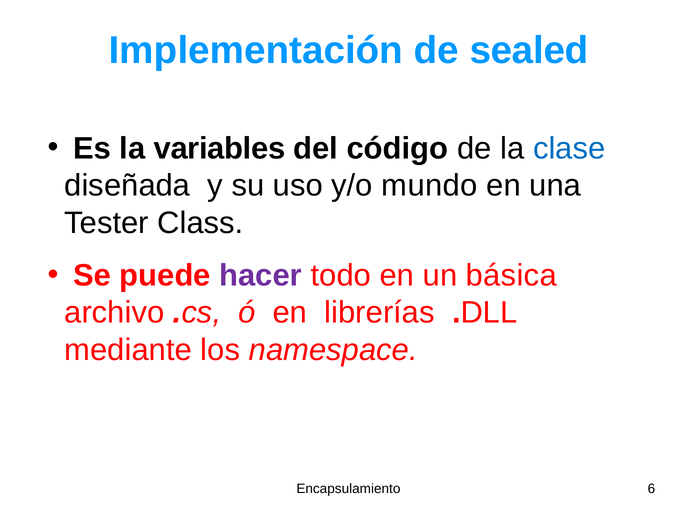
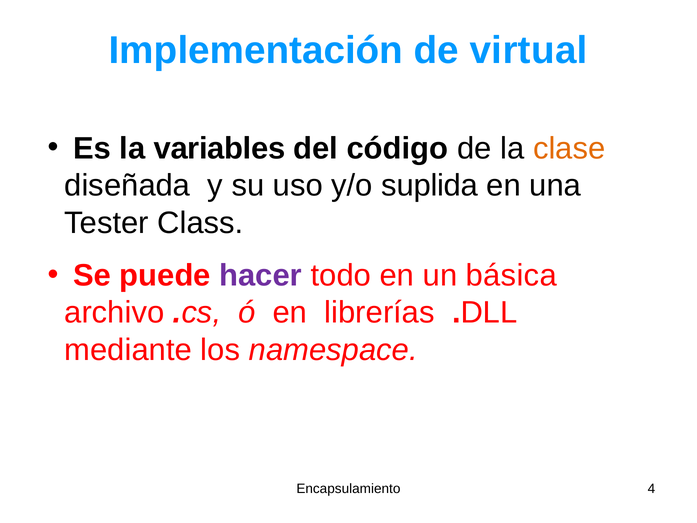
sealed: sealed -> virtual (529, 51)
clase colour: blue -> orange (569, 148)
mundo: mundo -> suplida (430, 185)
6: 6 -> 4 (651, 489)
